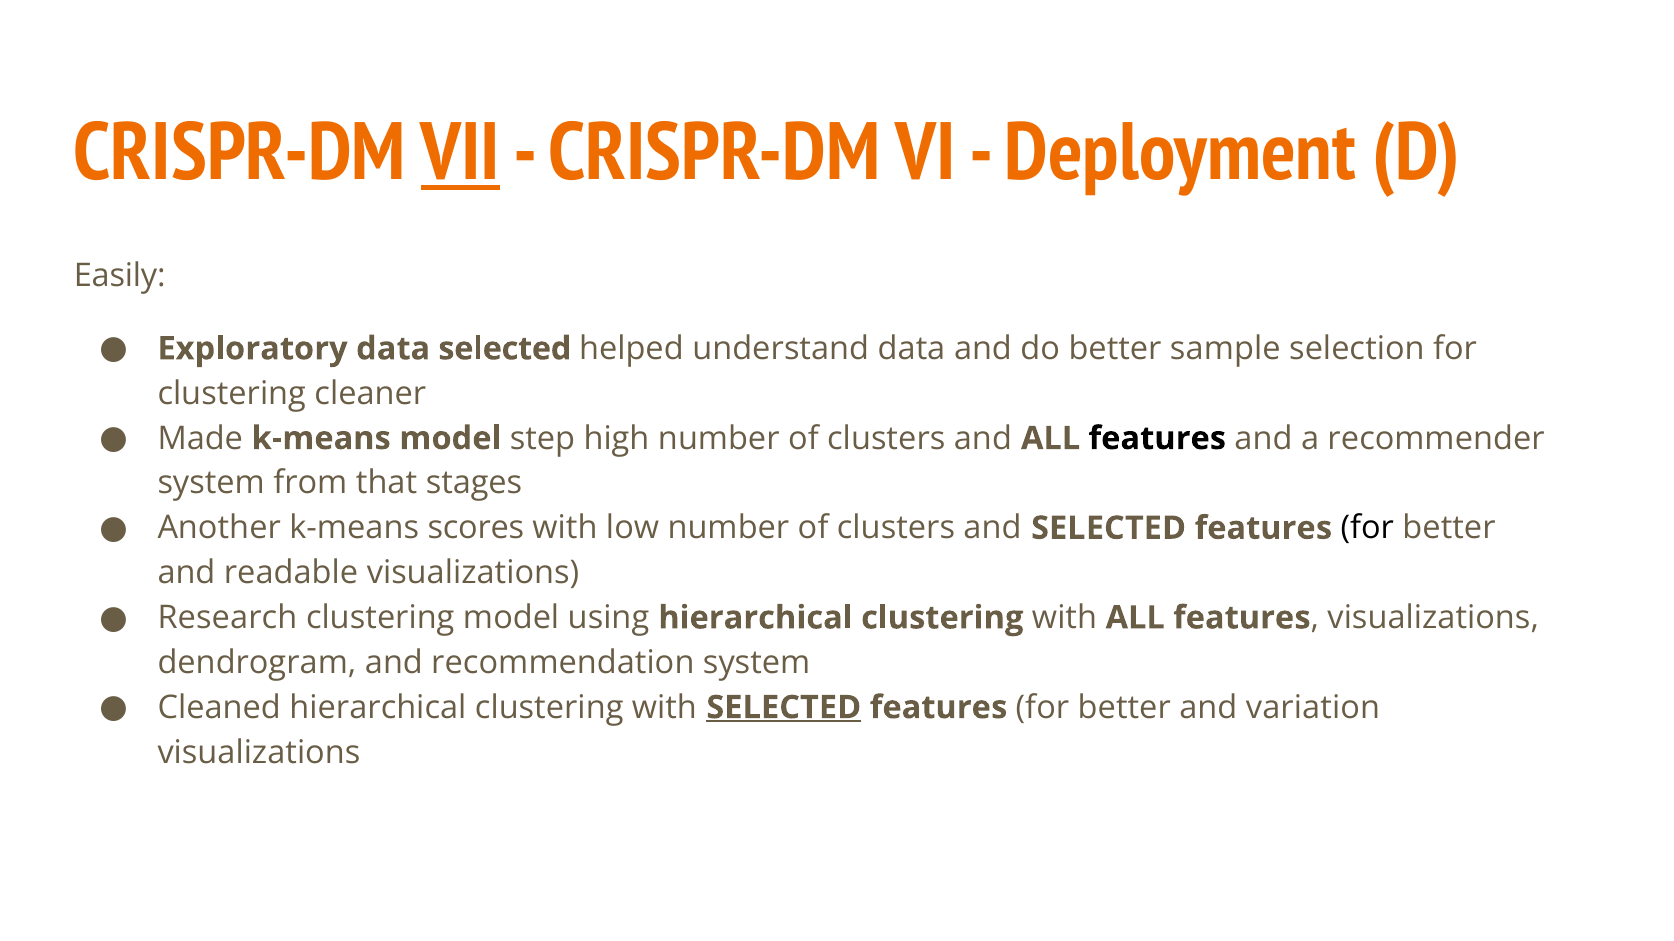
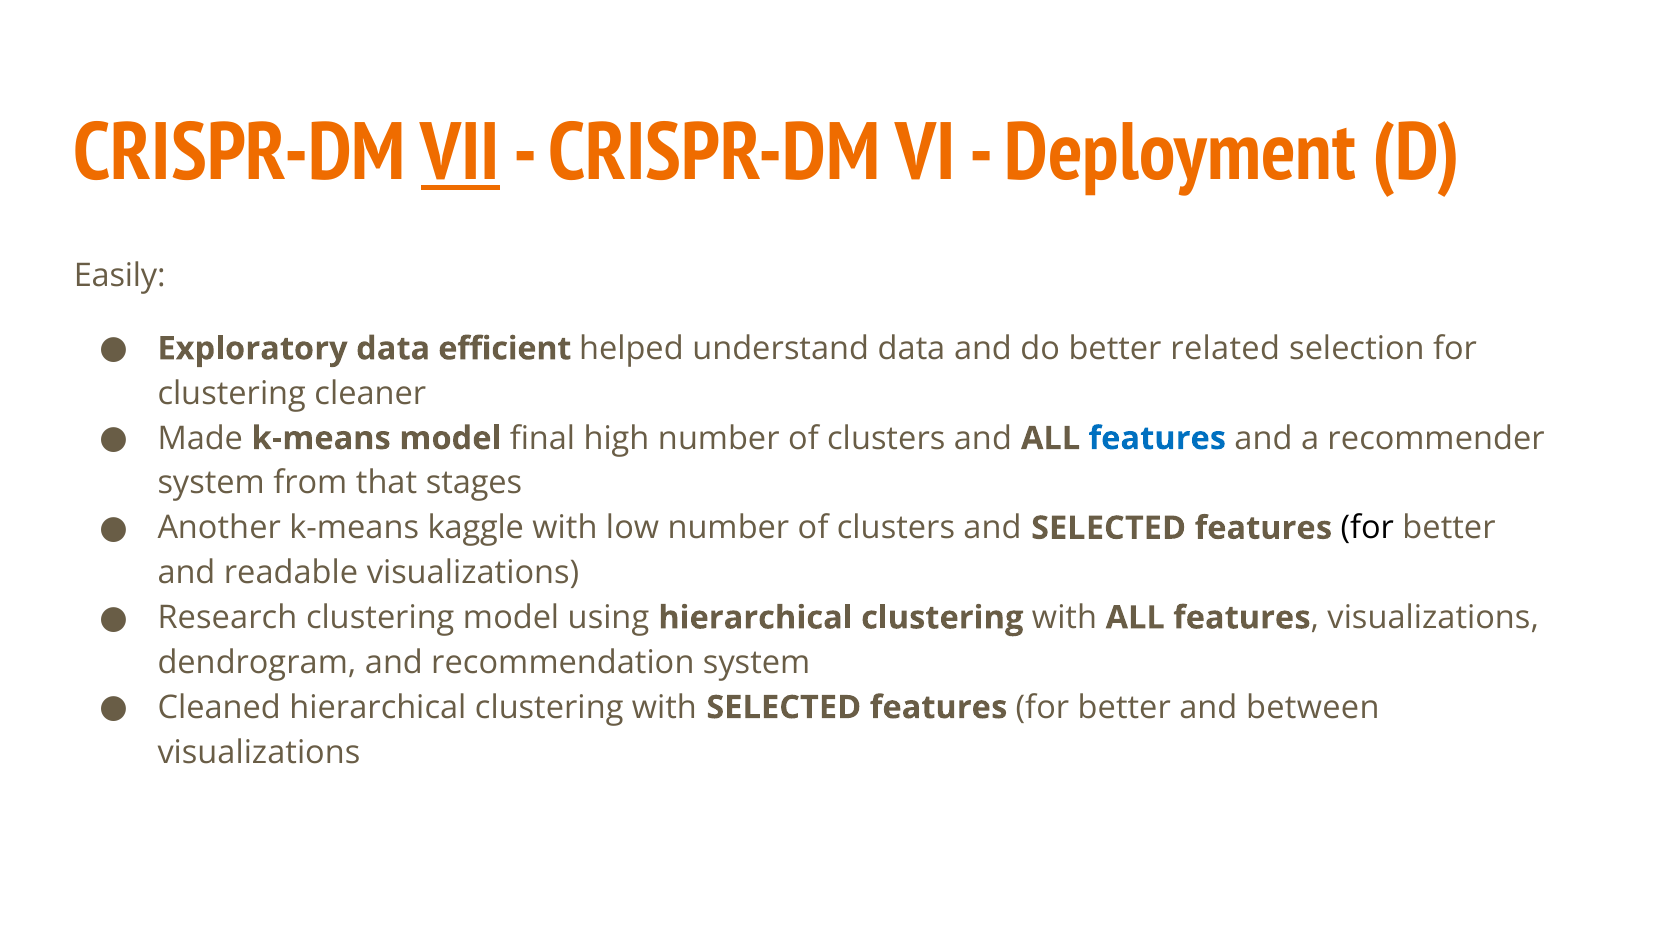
data selected: selected -> efficient (505, 349)
sample: sample -> related (1225, 349)
step: step -> final (542, 439)
features colour: black -> blue (1157, 439)
scores: scores -> kaggle (476, 528)
SELECTED underline: present -> none (784, 708)
variation: variation -> between (1313, 708)
